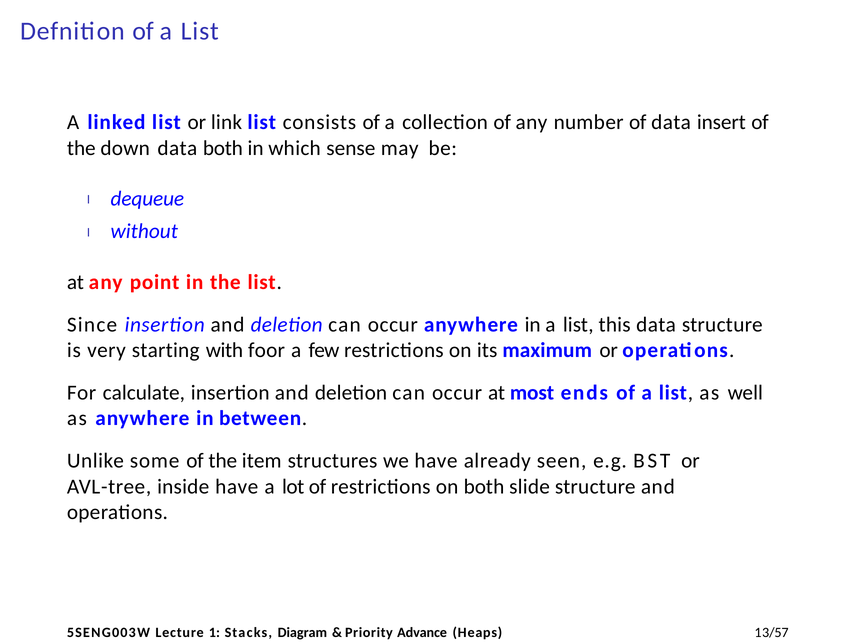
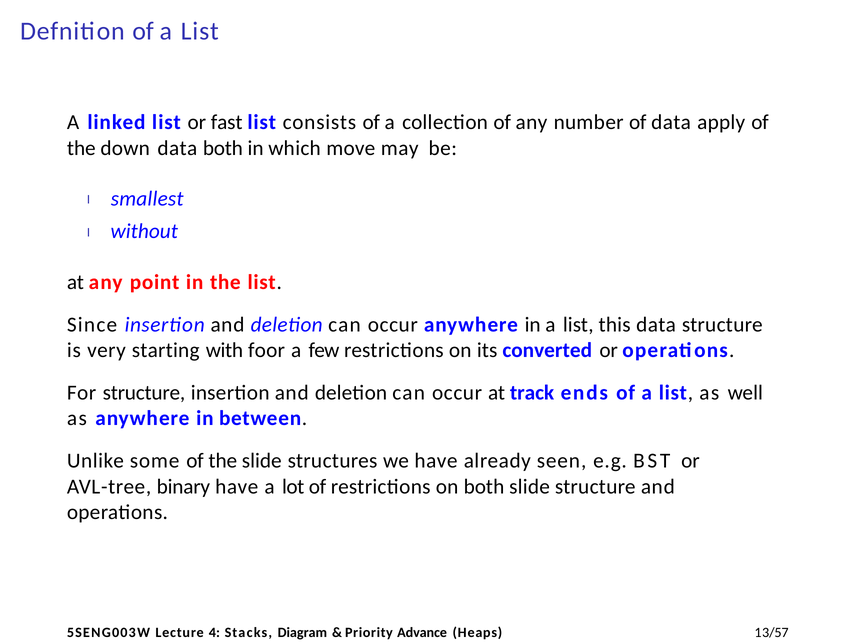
link: link -> fast (227, 122)
insert: insert -> apply (721, 122)
sense: sense -> move (351, 148)
dequeue: dequeue -> smallest (147, 199)
maximum: maximum -> converted (547, 350)
For calculate: calculate -> structure (144, 393)
most: most -> track (532, 393)
the item: item -> slide (262, 461)
inside: inside -> binary (183, 487)
1: 1 -> 4 (214, 633)
